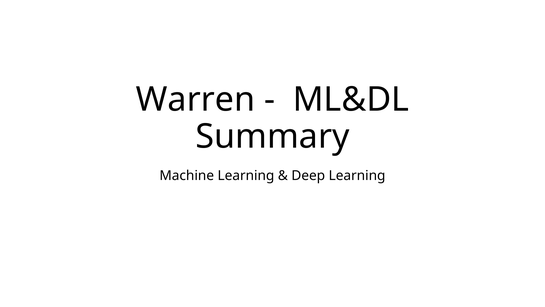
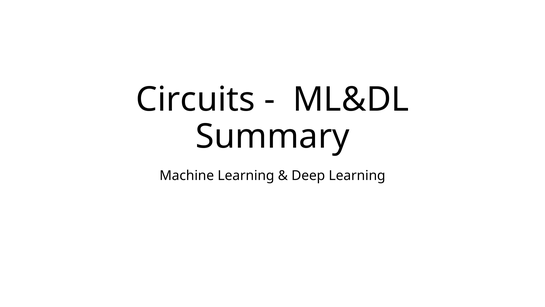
Warren: Warren -> Circuits (196, 99)
